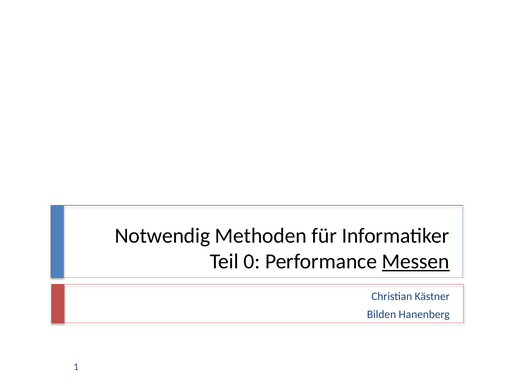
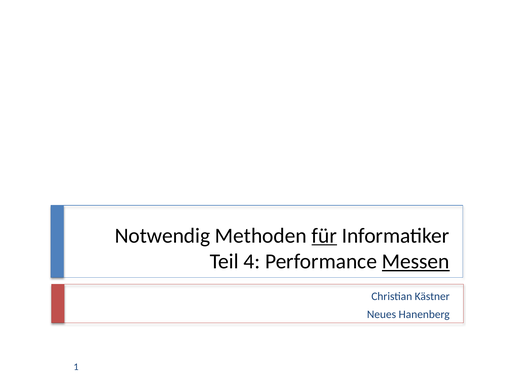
für underline: none -> present (324, 236)
0: 0 -> 4 (252, 262)
Bilden: Bilden -> Neues (382, 315)
